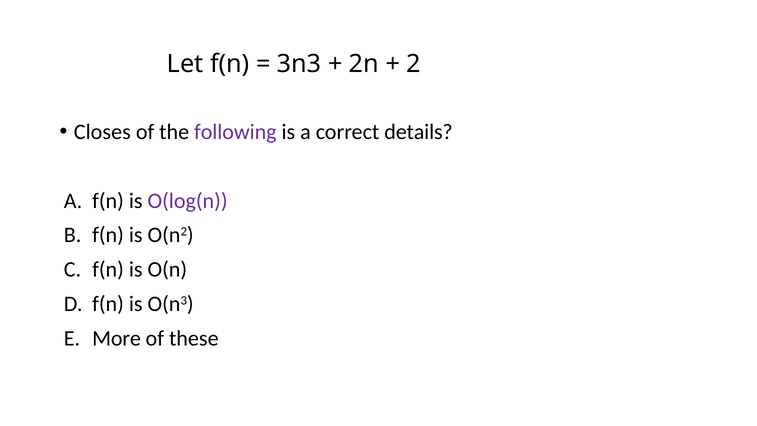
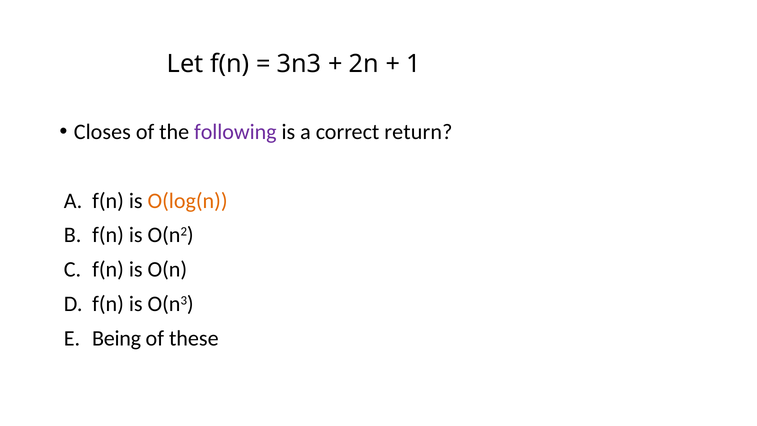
2: 2 -> 1 (414, 64)
details: details -> return (418, 132)
O(log(n colour: purple -> orange (188, 201)
More: More -> Being (117, 338)
